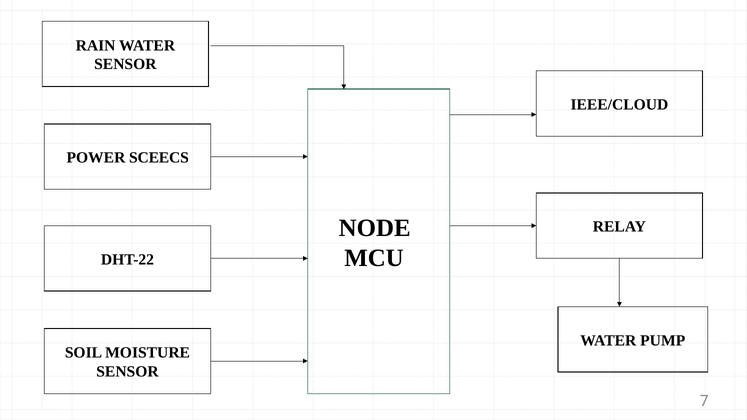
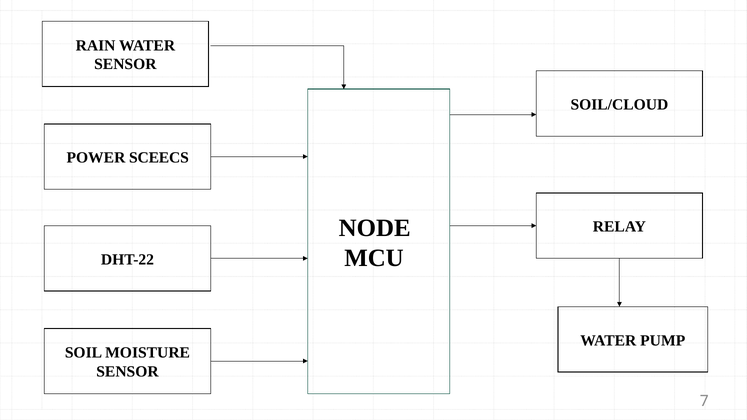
IEEE/CLOUD: IEEE/CLOUD -> SOIL/CLOUD (619, 105)
